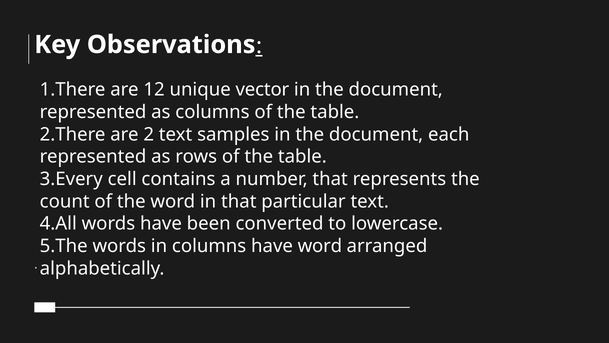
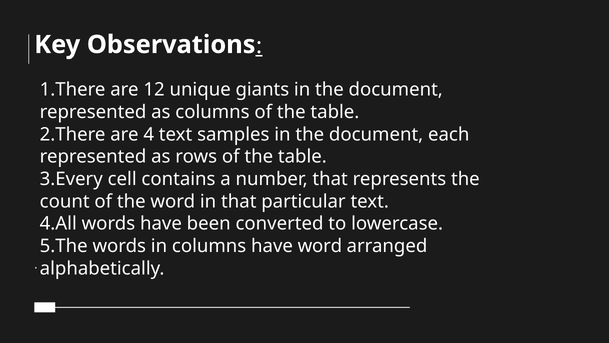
vector: vector -> giants (262, 90)
2: 2 -> 4 (149, 134)
